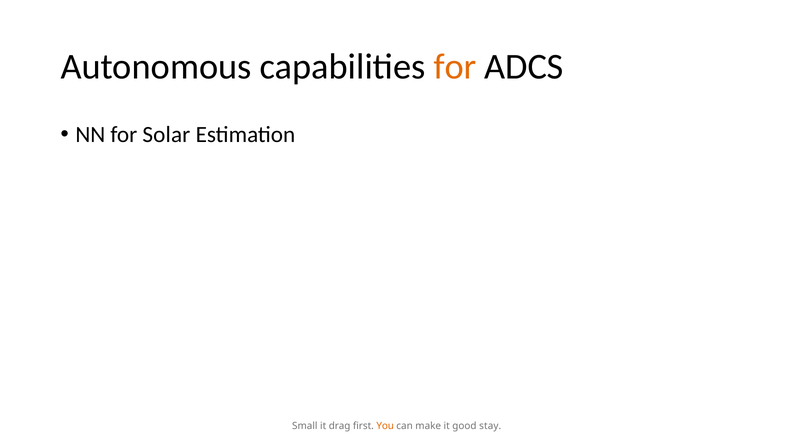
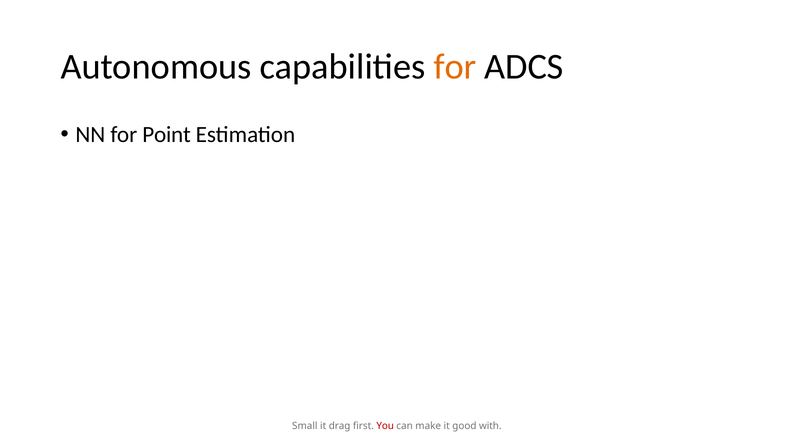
Solar: Solar -> Point (167, 134)
You colour: orange -> red (385, 426)
stay: stay -> with (490, 426)
